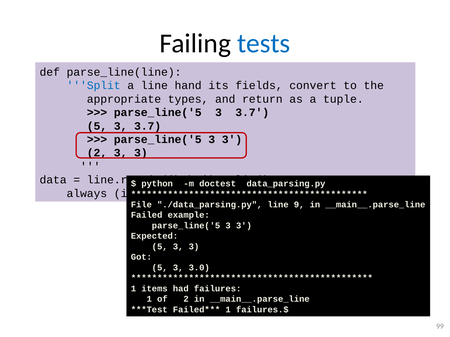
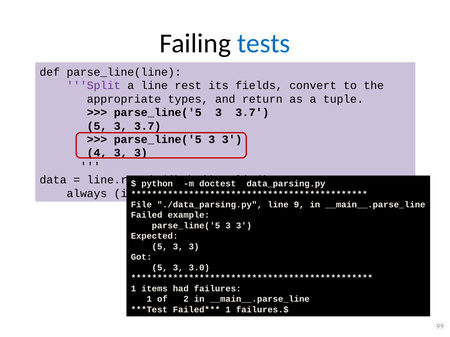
Split colour: blue -> purple (94, 86)
hand: hand -> rest (188, 86)
2: 2 -> 4 (97, 153)
